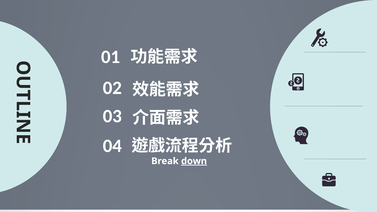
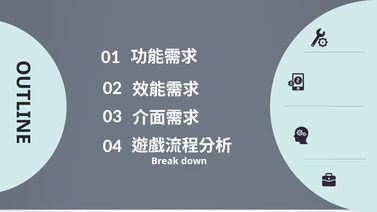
down underline: present -> none (194, 161)
